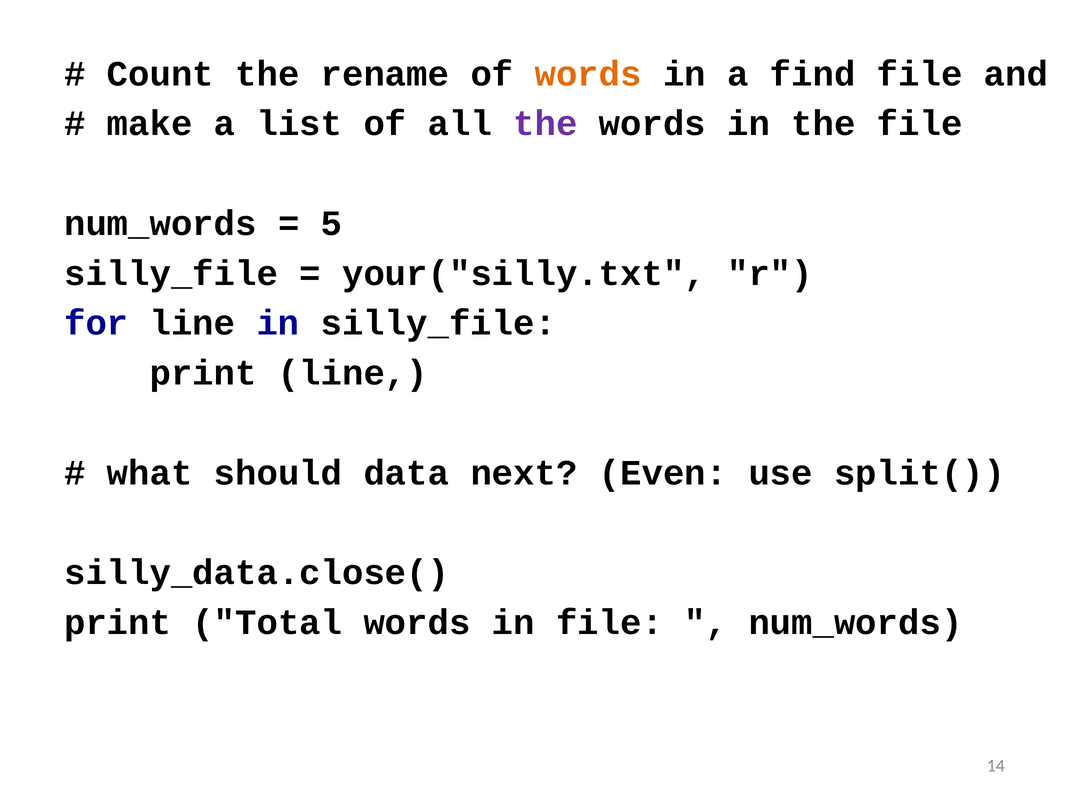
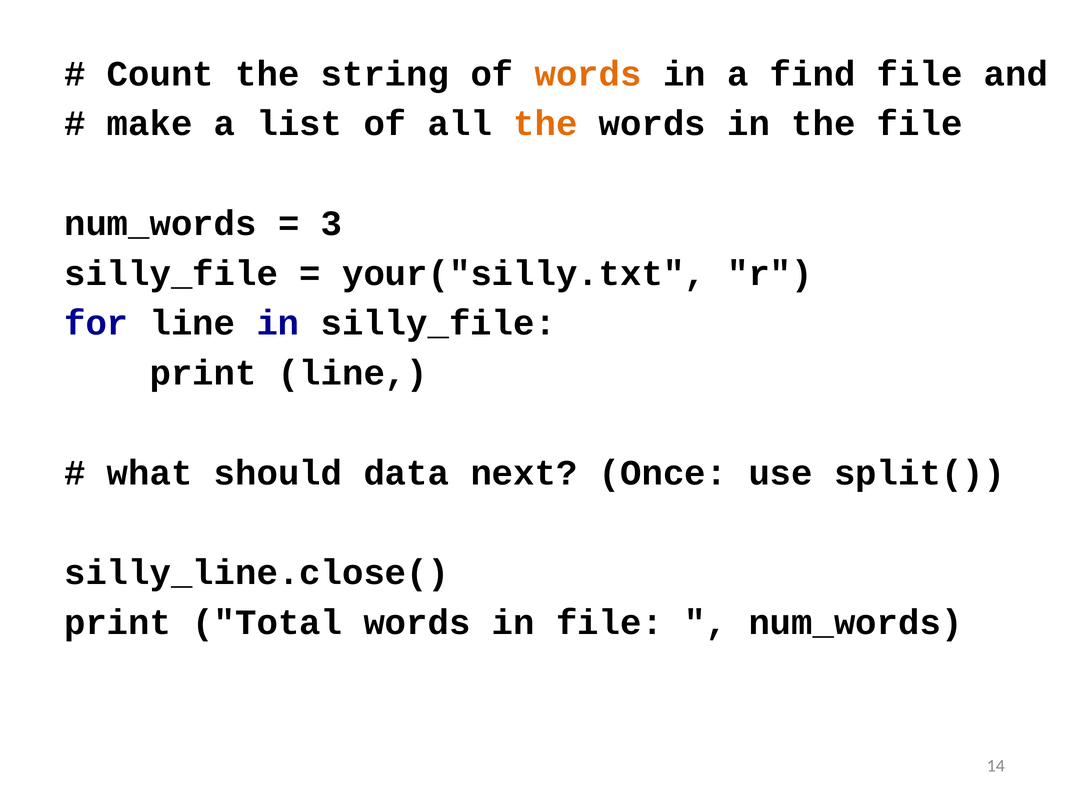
rename: rename -> string (385, 74)
the colour: purple -> orange (545, 124)
5: 5 -> 3 (331, 223)
Even: Even -> Once (663, 473)
silly_data.close(: silly_data.close( -> silly_line.close( (257, 572)
